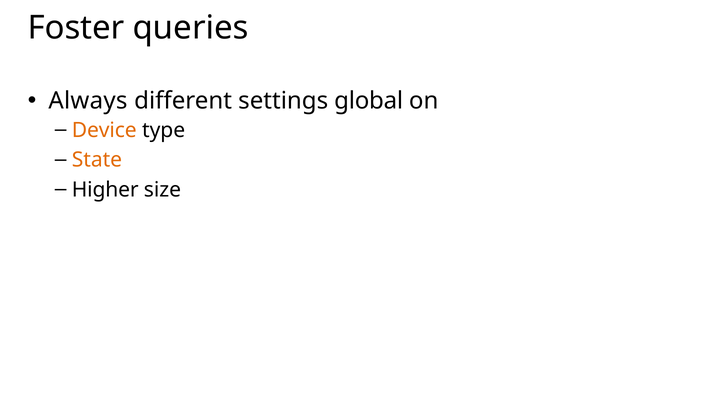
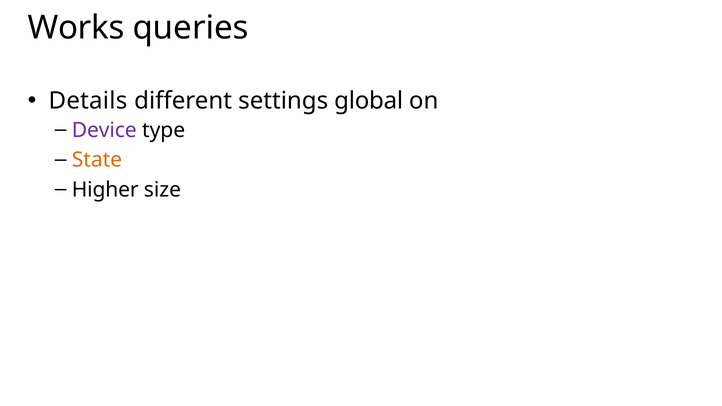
Foster: Foster -> Works (76, 28)
Always: Always -> Details (88, 101)
Device colour: orange -> purple (104, 130)
